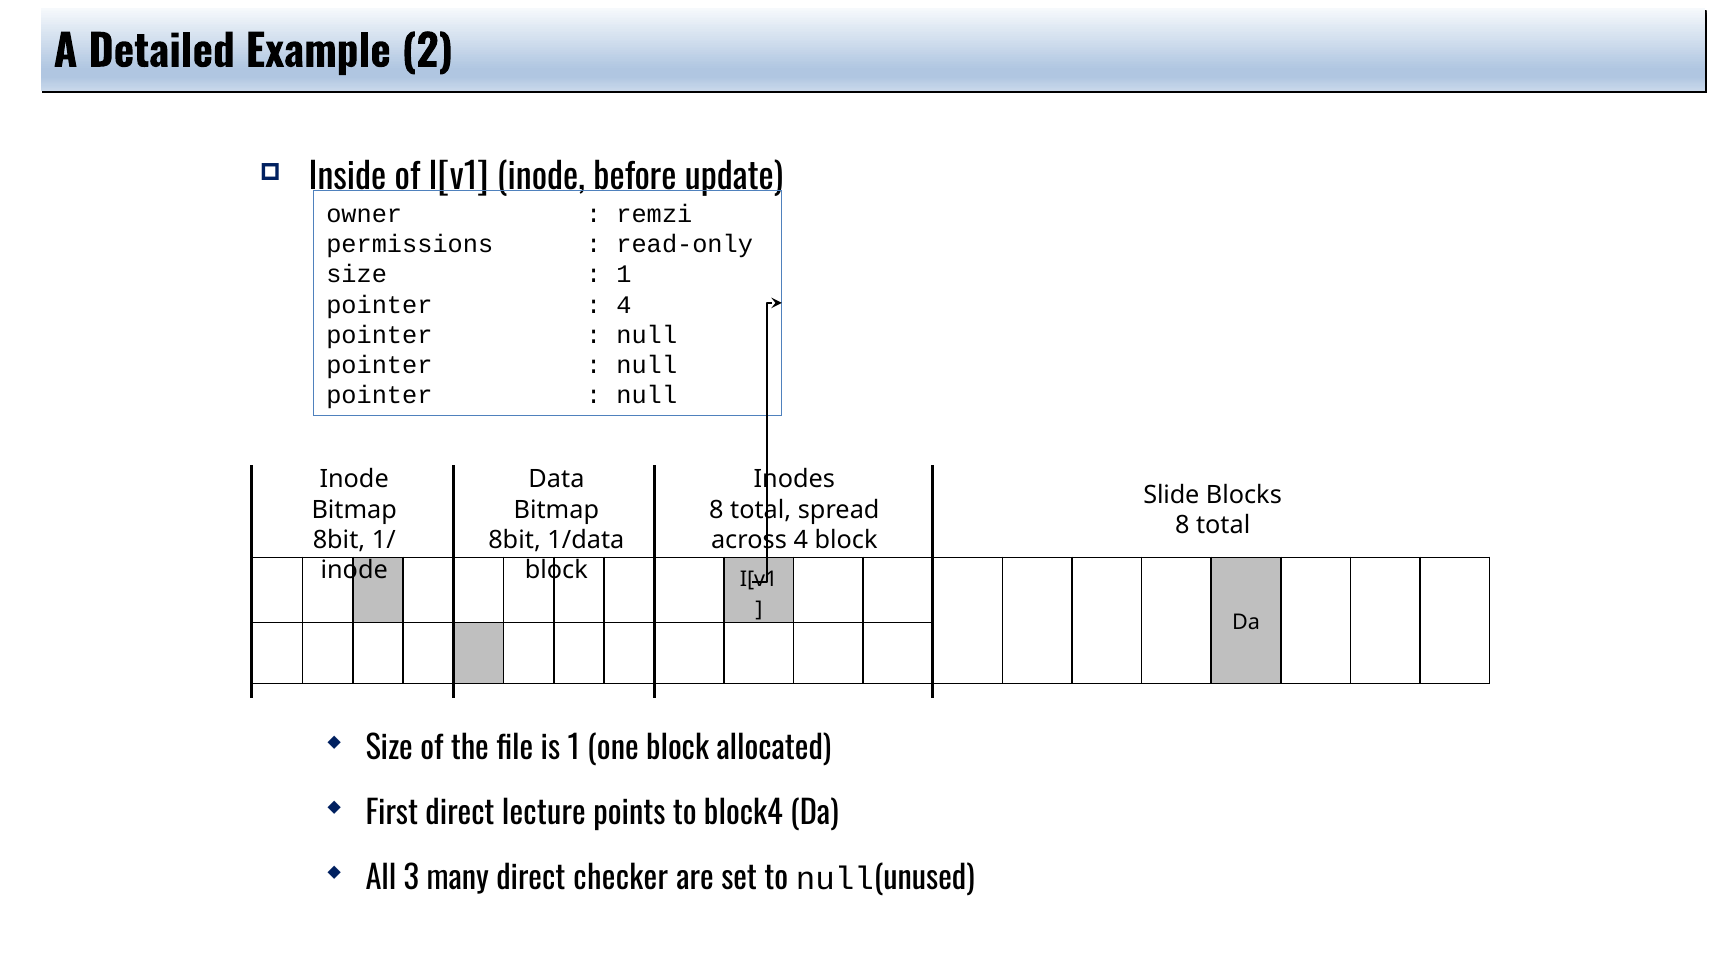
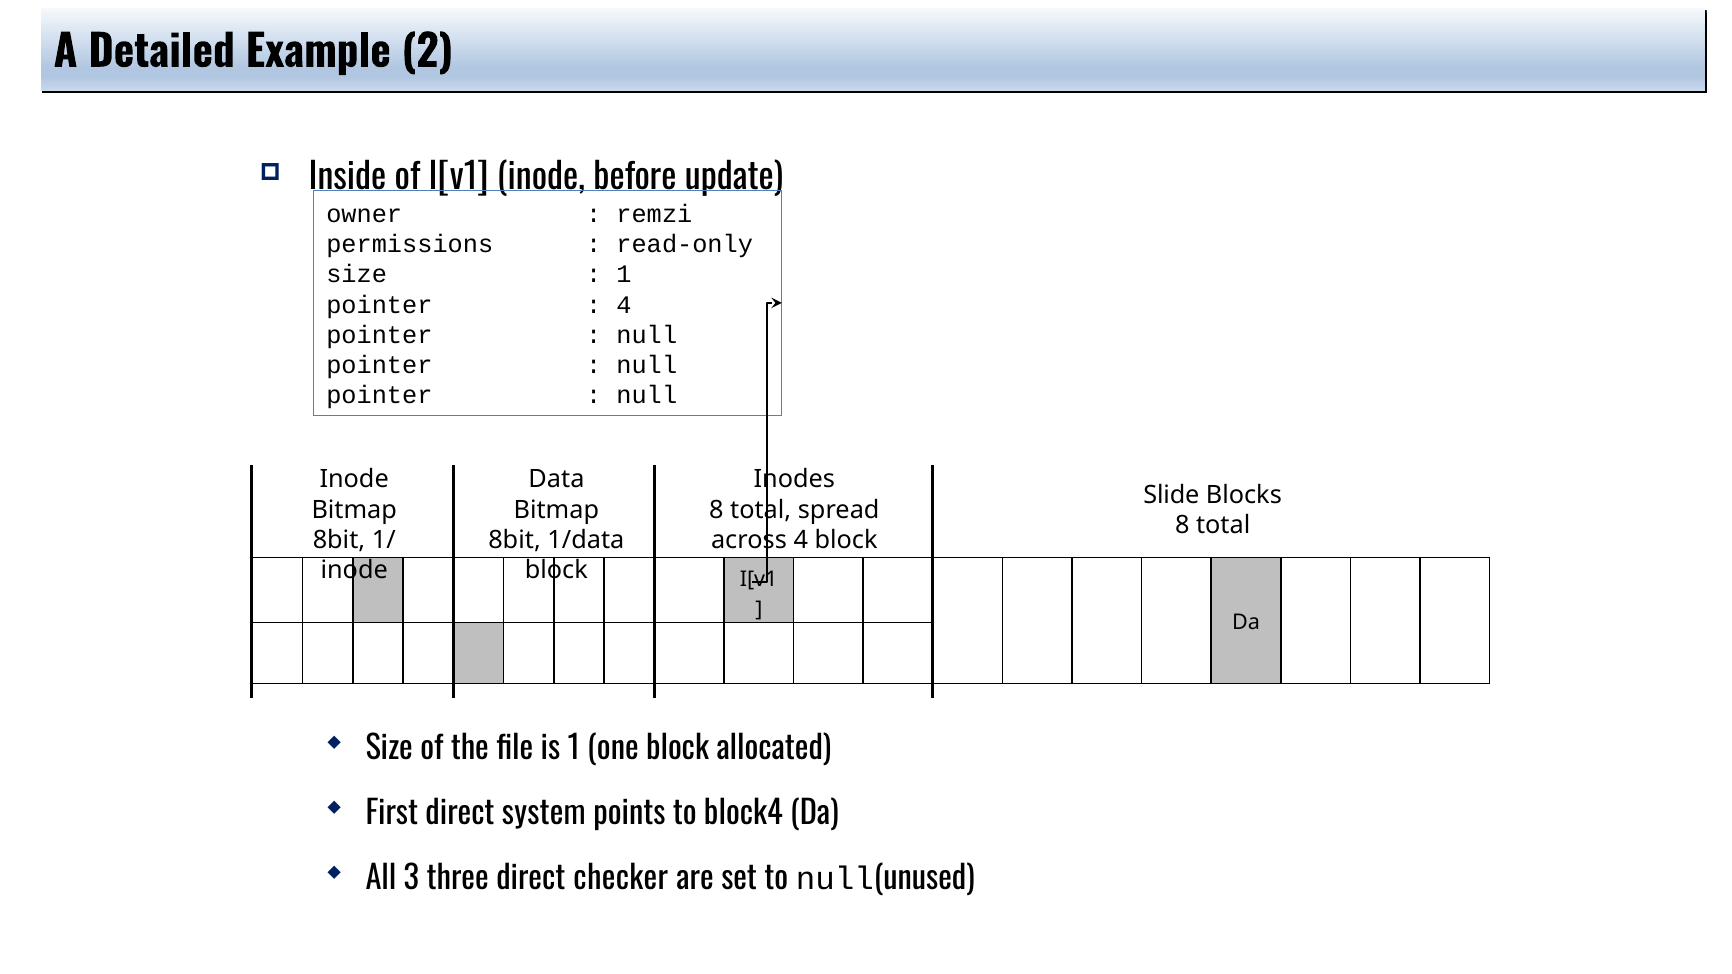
lecture: lecture -> system (544, 814)
many: many -> three (458, 879)
